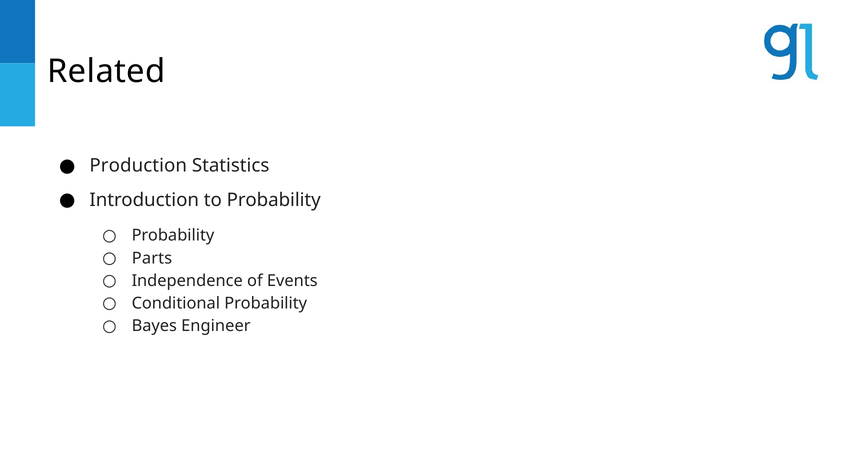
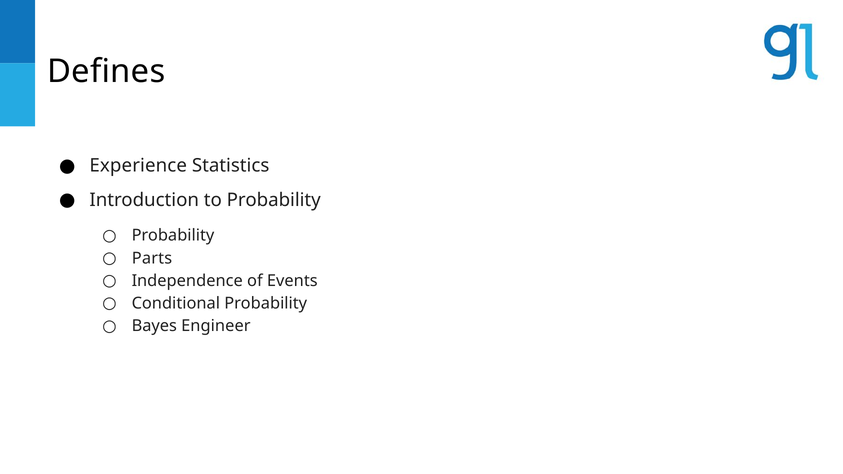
Related: Related -> Defines (106, 71)
Production: Production -> Experience (138, 166)
